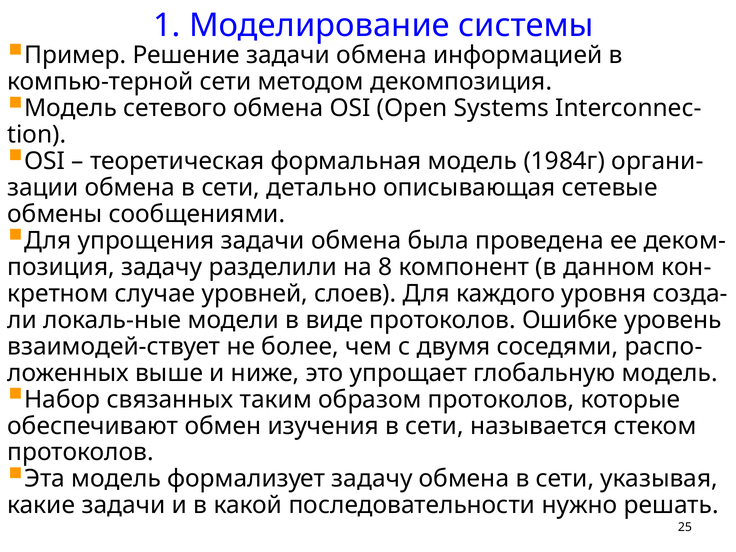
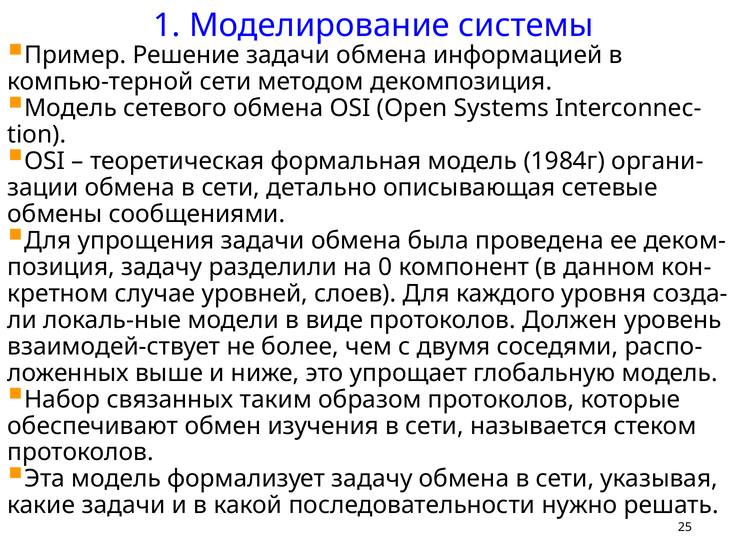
8: 8 -> 0 (385, 267)
Ошибке: Ошибке -> Должен (570, 320)
